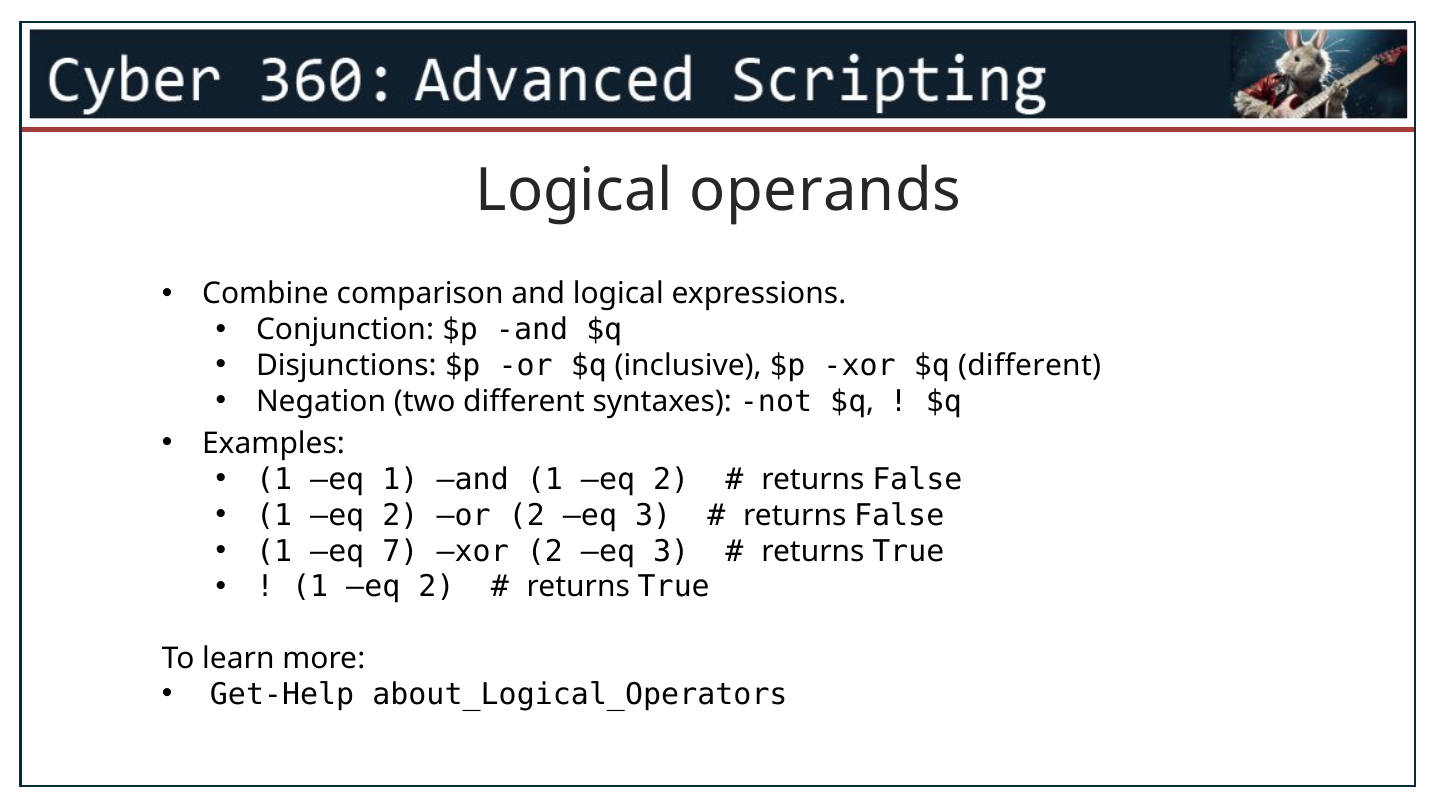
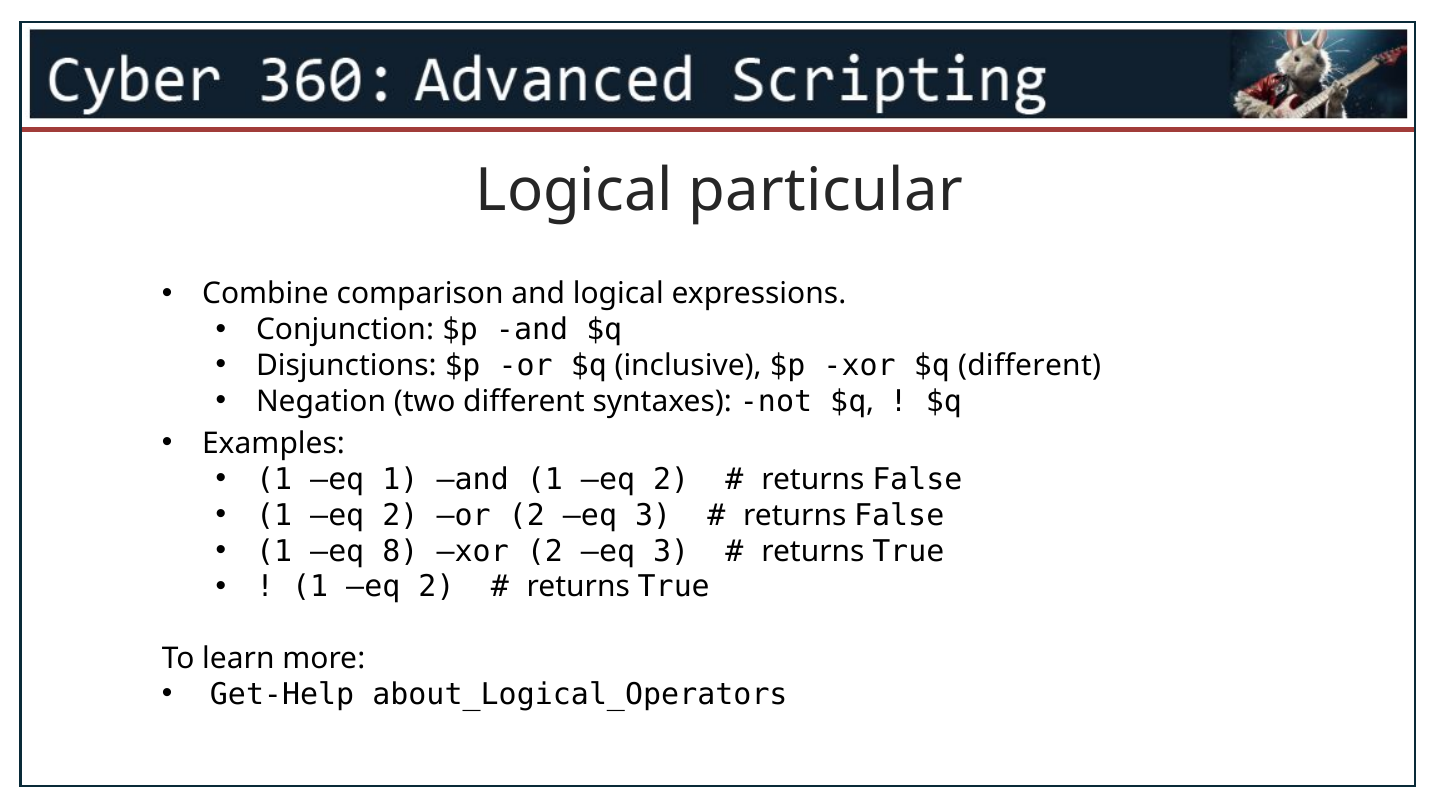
operands: operands -> particular (826, 191)
7: 7 -> 8 (400, 552)
